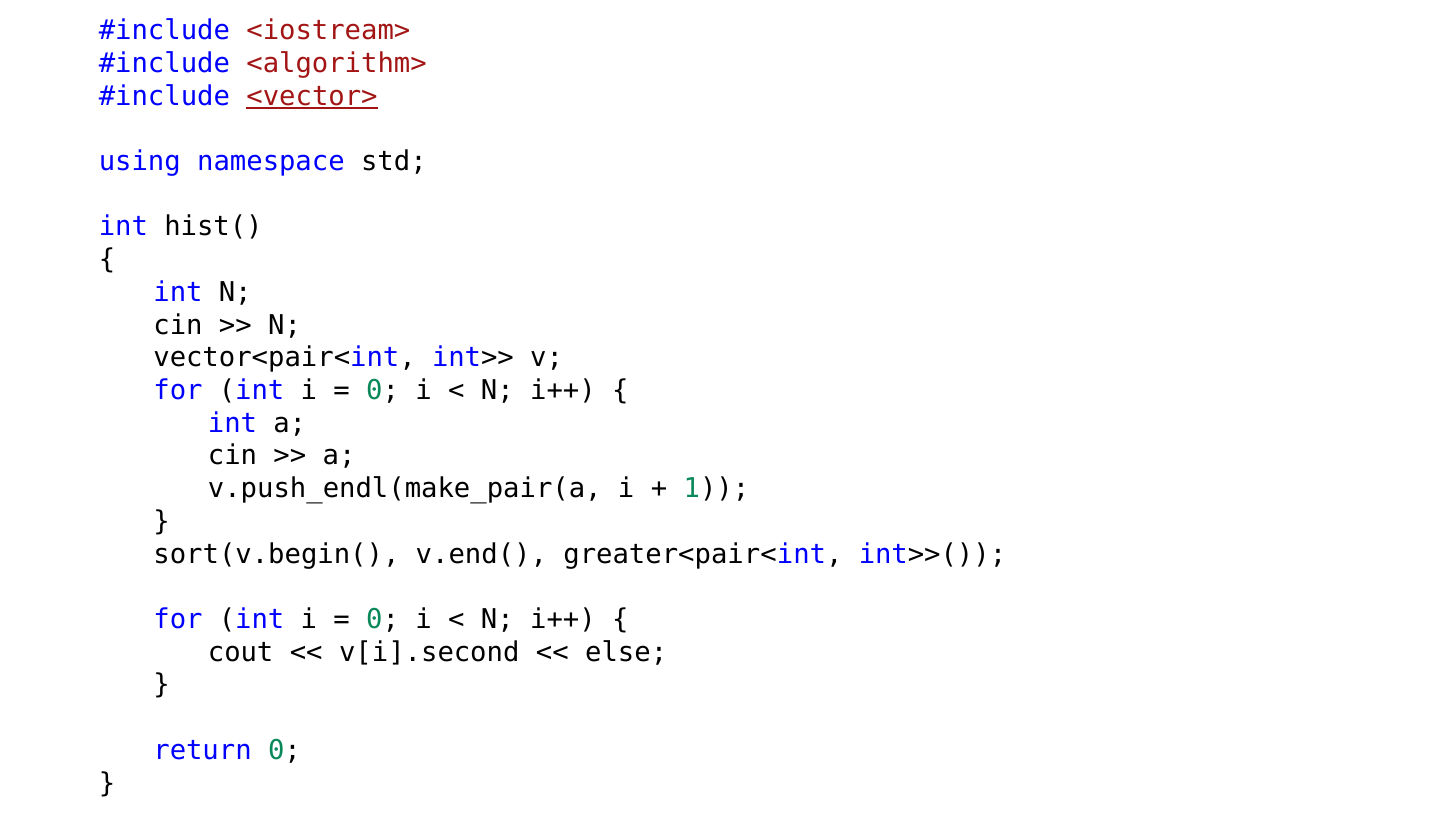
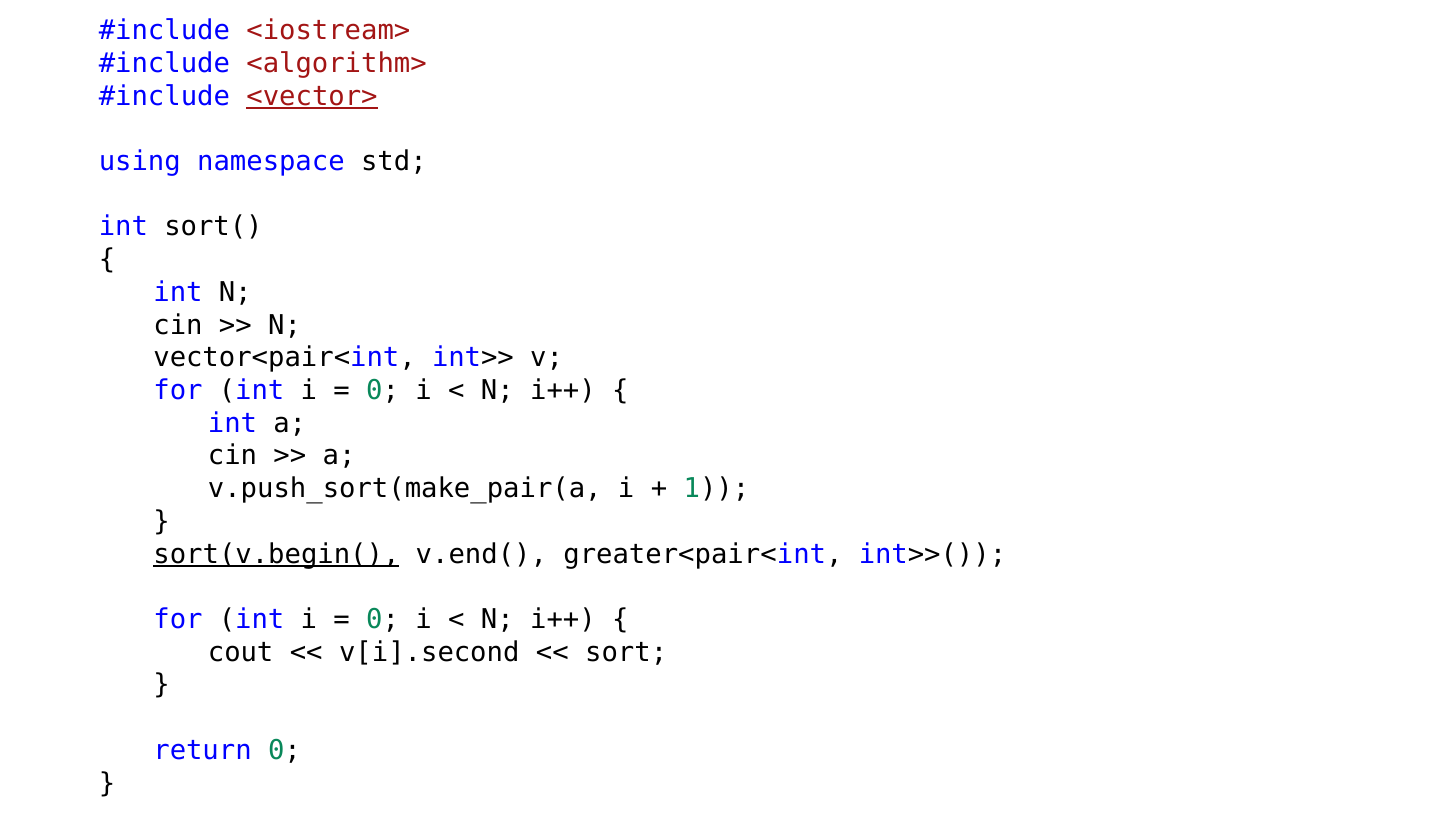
hist(: hist( -> sort( (213, 227)
v.push_endl(make_pair(a: v.push_endl(make_pair(a -> v.push_sort(make_pair(a (405, 489)
sort(v.begin( underline: none -> present (276, 554)
else: else -> sort (626, 652)
